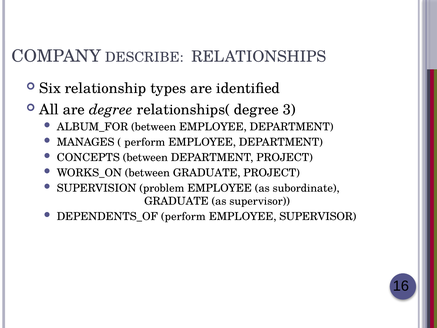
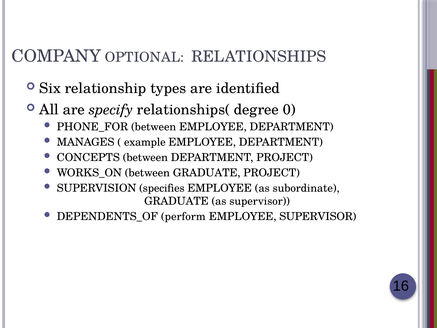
DESCRIBE: DESCRIBE -> OPTIONAL (144, 57)
are degree: degree -> specify (111, 110)
3: 3 -> 0 (289, 110)
ALBUM_FOR: ALBUM_FOR -> PHONE_FOR (92, 127)
perform: perform -> example (145, 142)
problem: problem -> specifies (162, 188)
